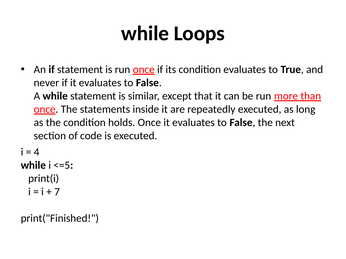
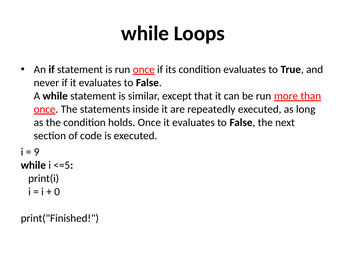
4: 4 -> 9 (37, 152)
7: 7 -> 0 (57, 192)
